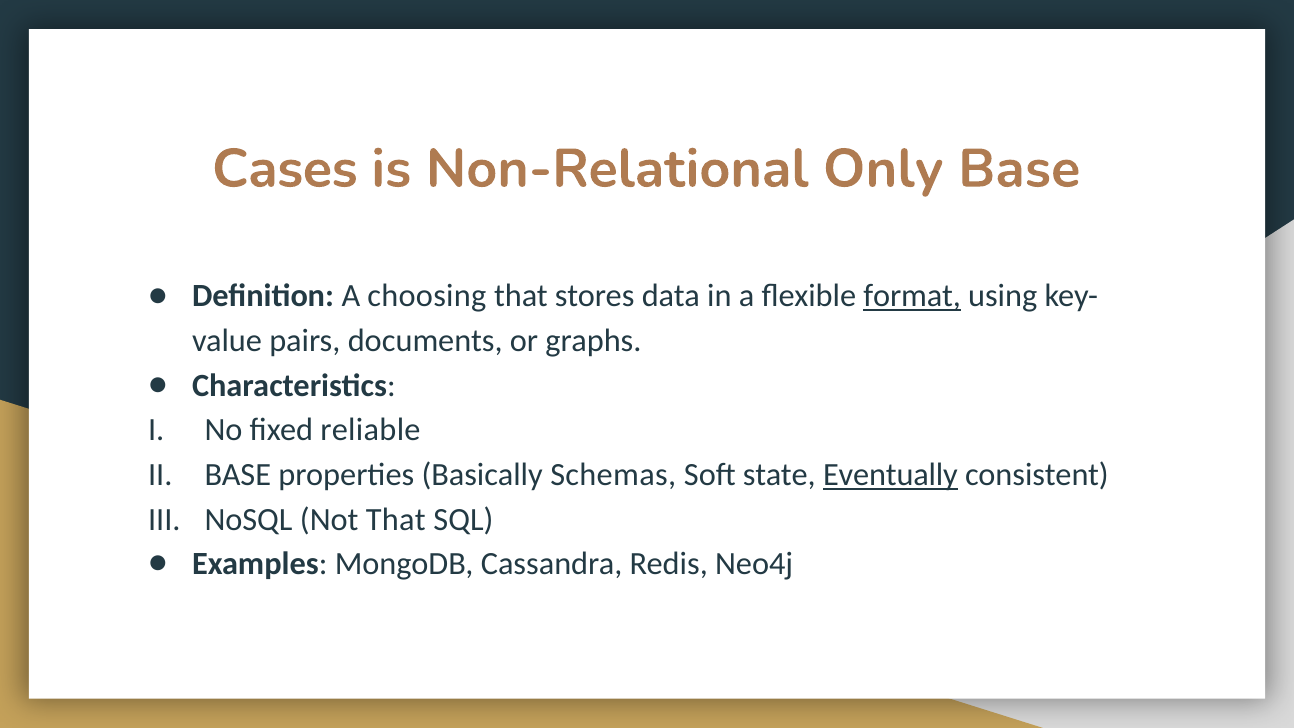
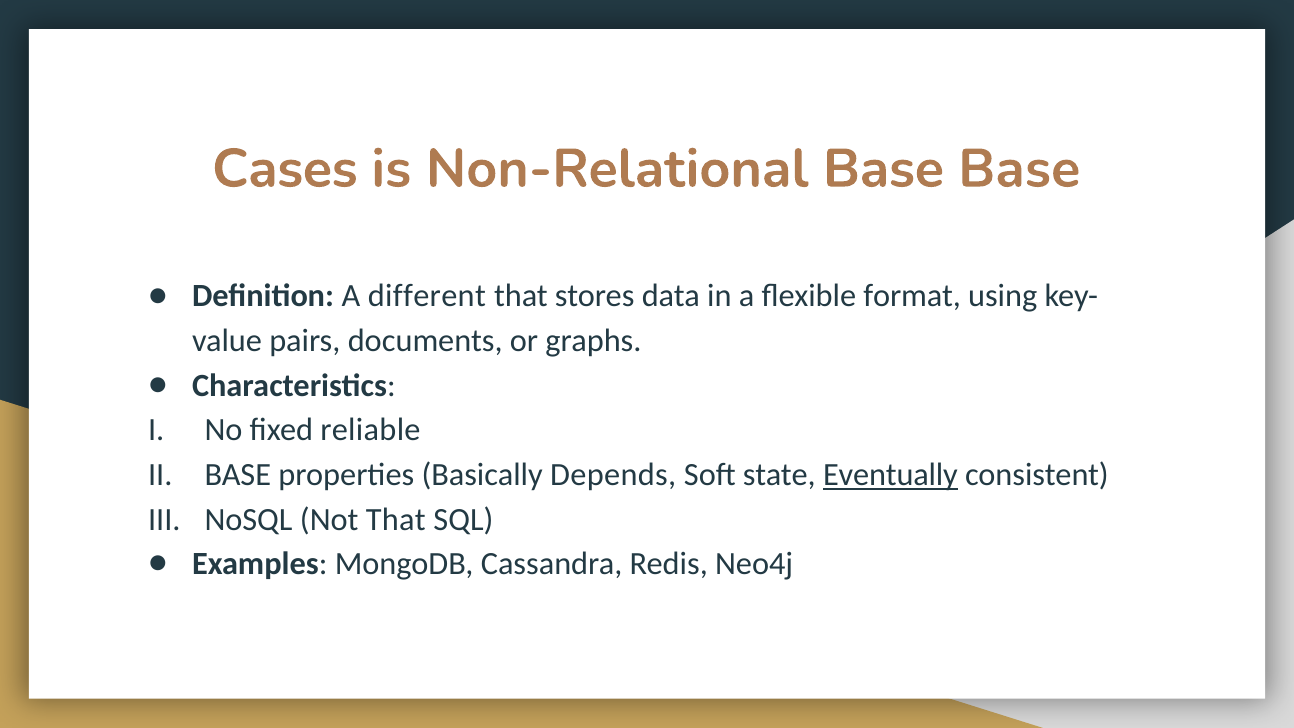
Non-Relational Only: Only -> Base (884, 169)
choosing: choosing -> different (427, 296)
format underline: present -> none (912, 296)
Schemas: Schemas -> Depends (613, 475)
